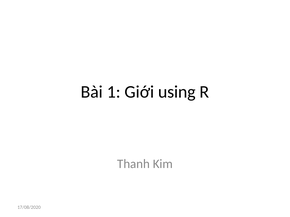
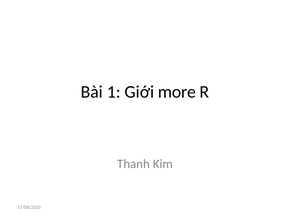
using: using -> more (177, 92)
